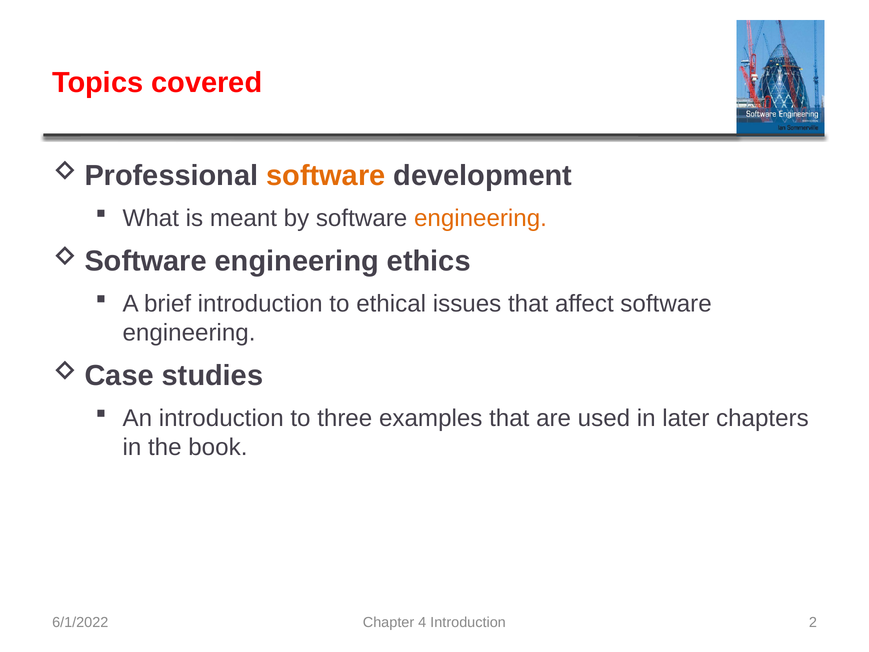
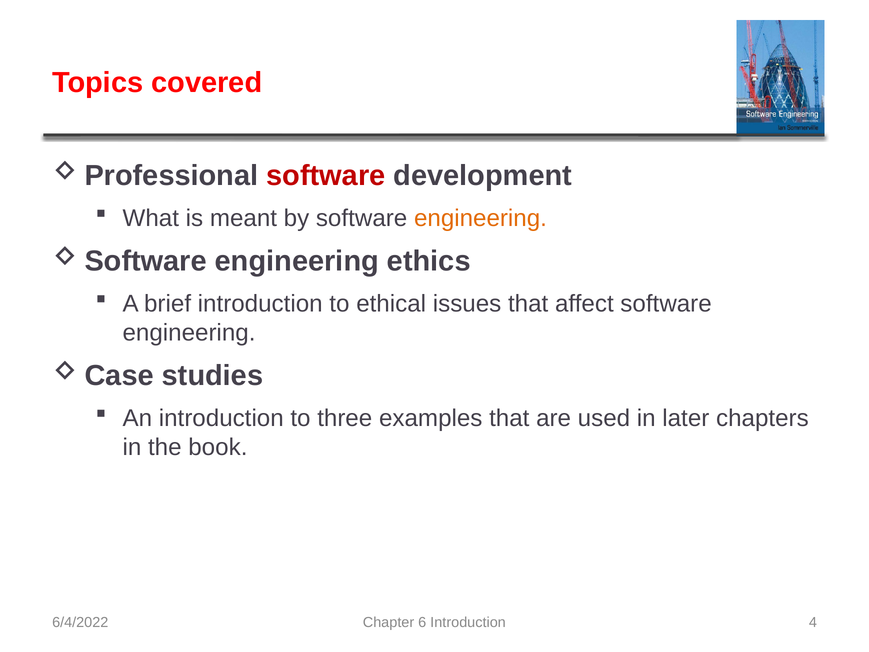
software colour: orange -> red (326, 176)
6/1/2022: 6/1/2022 -> 6/4/2022 (80, 622)
4: 4 -> 6 (422, 622)
2: 2 -> 4 (813, 622)
